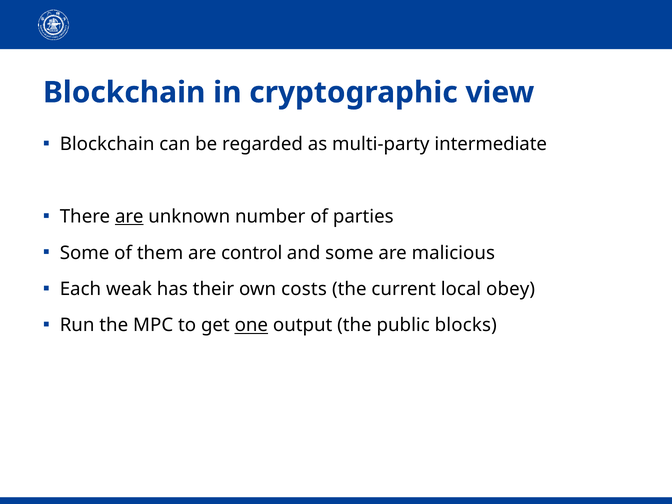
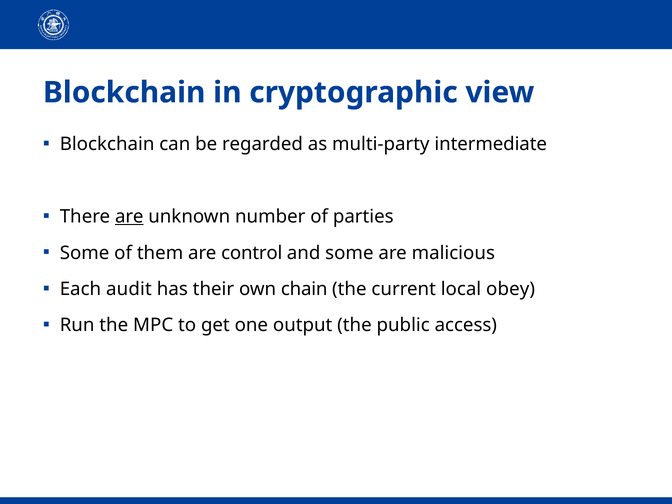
weak: weak -> audit (129, 289)
costs: costs -> chain (304, 289)
one underline: present -> none (251, 325)
blocks: blocks -> access (466, 325)
